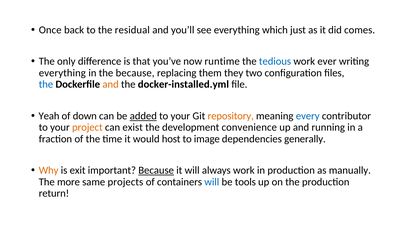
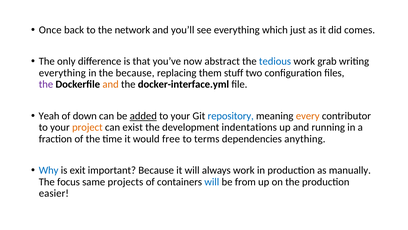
residual: residual -> network (132, 30)
runtime: runtime -> abstract (222, 61)
ever: ever -> grab (327, 61)
they: they -> stuff (234, 73)
the colour: blue -> purple (46, 84)
docker-installed.yml: docker-installed.yml -> docker-interface.yml (183, 84)
repository colour: orange -> blue (231, 116)
every colour: blue -> orange (308, 116)
convenience: convenience -> indentations (249, 127)
host: host -> free (171, 139)
image: image -> terms (207, 139)
generally: generally -> anything (305, 139)
Why colour: orange -> blue (49, 170)
Because underline: present -> none (156, 170)
more: more -> focus (69, 182)
tools: tools -> from (245, 182)
return: return -> easier (54, 193)
